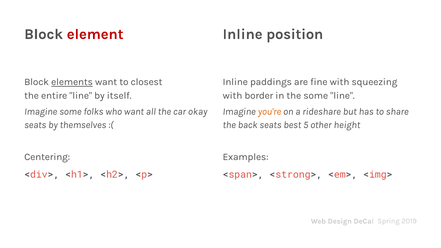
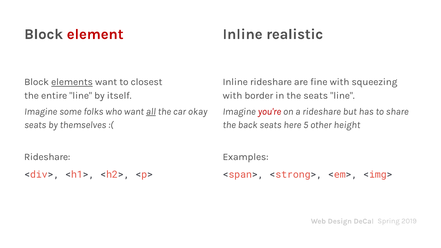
position: position -> realistic (295, 34)
Inline paddings: paddings -> rideshare (271, 82)
the some: some -> seats (316, 96)
all underline: none -> present (151, 112)
you're colour: orange -> red (269, 112)
best: best -> here (292, 125)
Centering: Centering -> Rideshare (47, 157)
